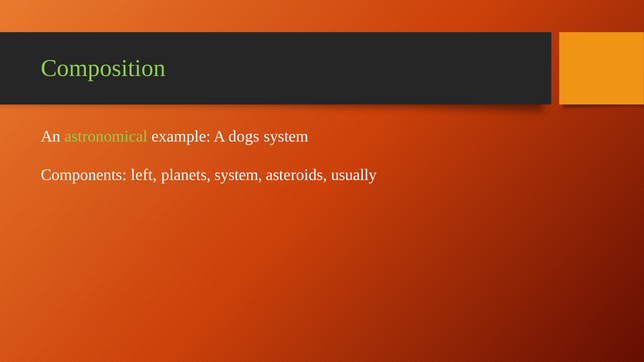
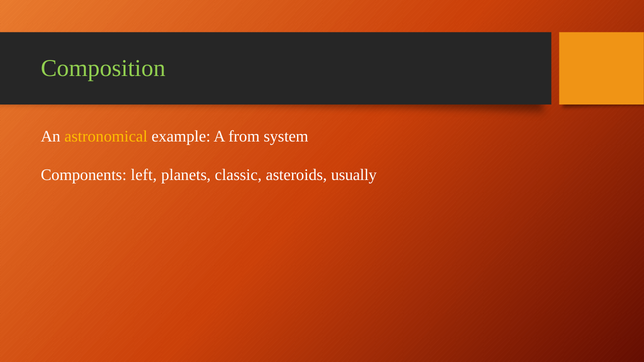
astronomical colour: light green -> yellow (106, 137)
dogs: dogs -> from (244, 137)
planets system: system -> classic (238, 175)
